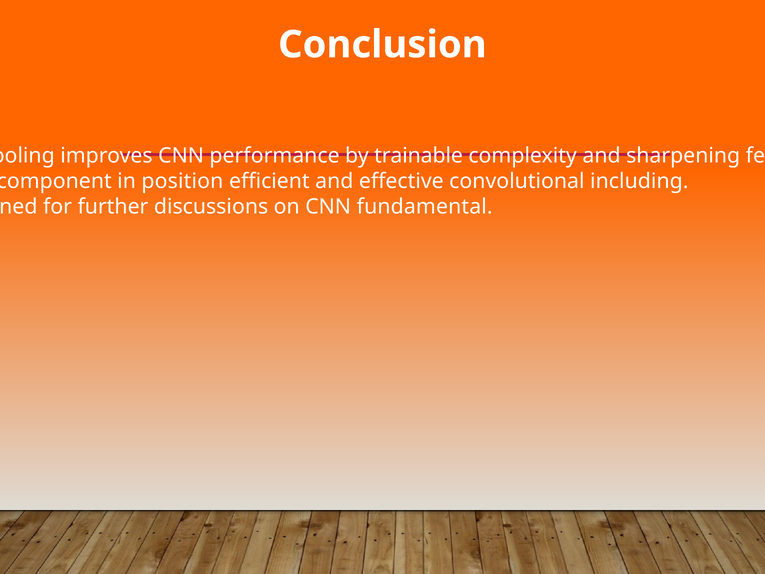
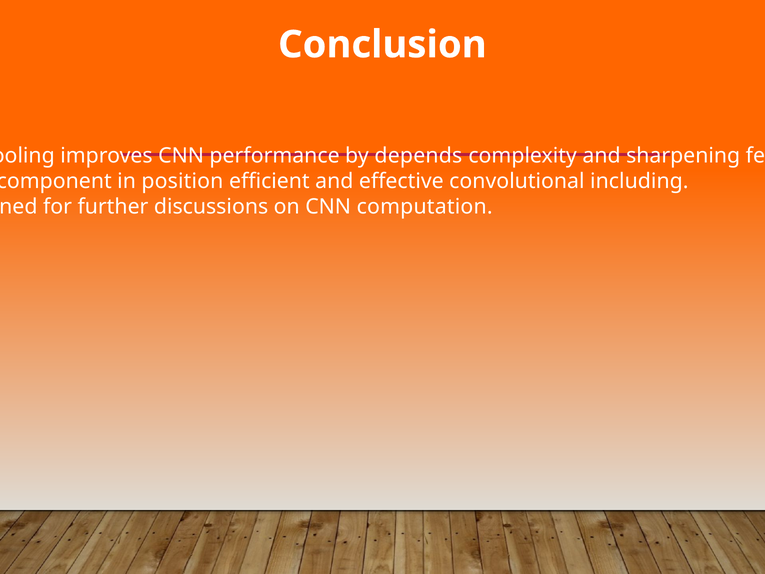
trainable: trainable -> depends (418, 156)
fundamental: fundamental -> computation (425, 207)
